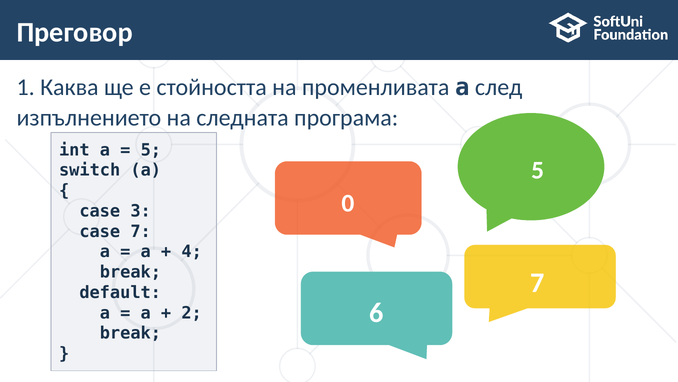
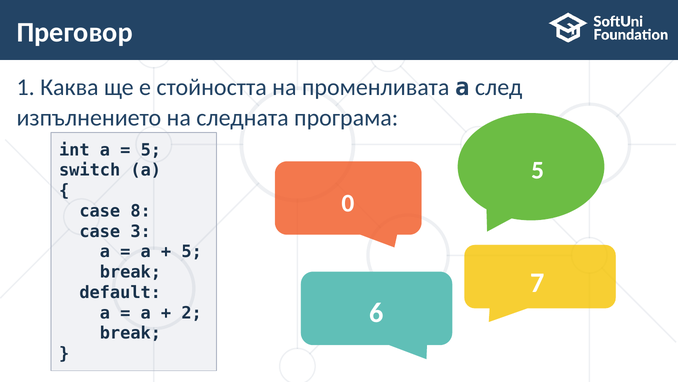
3: 3 -> 8 (141, 211)
case 7: 7 -> 3 (141, 231)
4: 4 -> 5 (192, 252)
